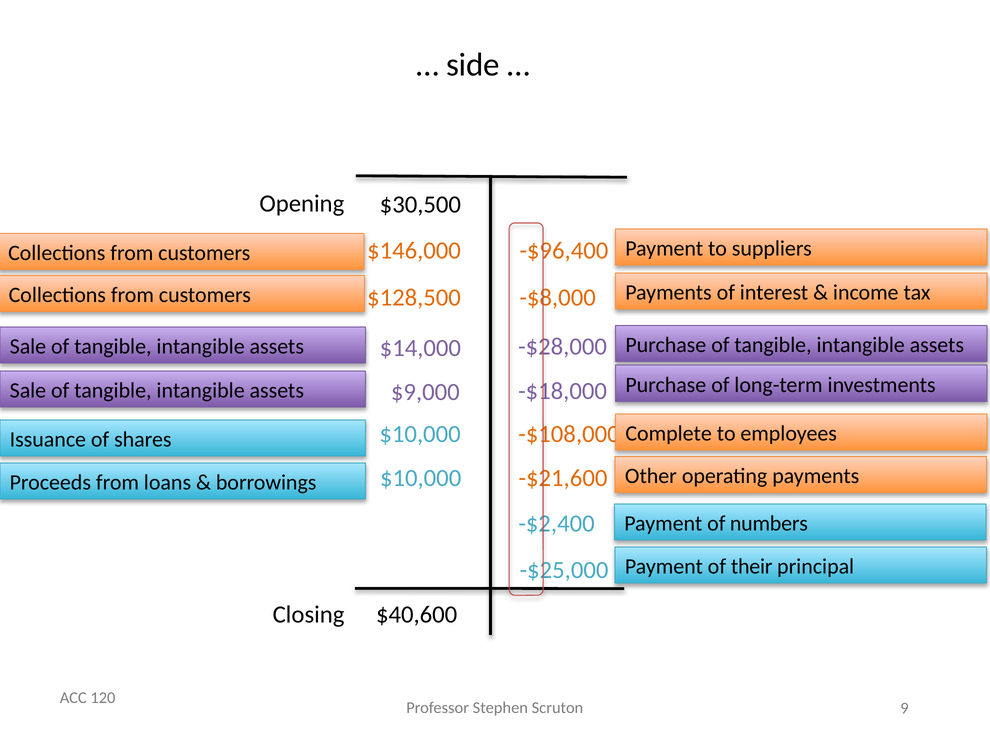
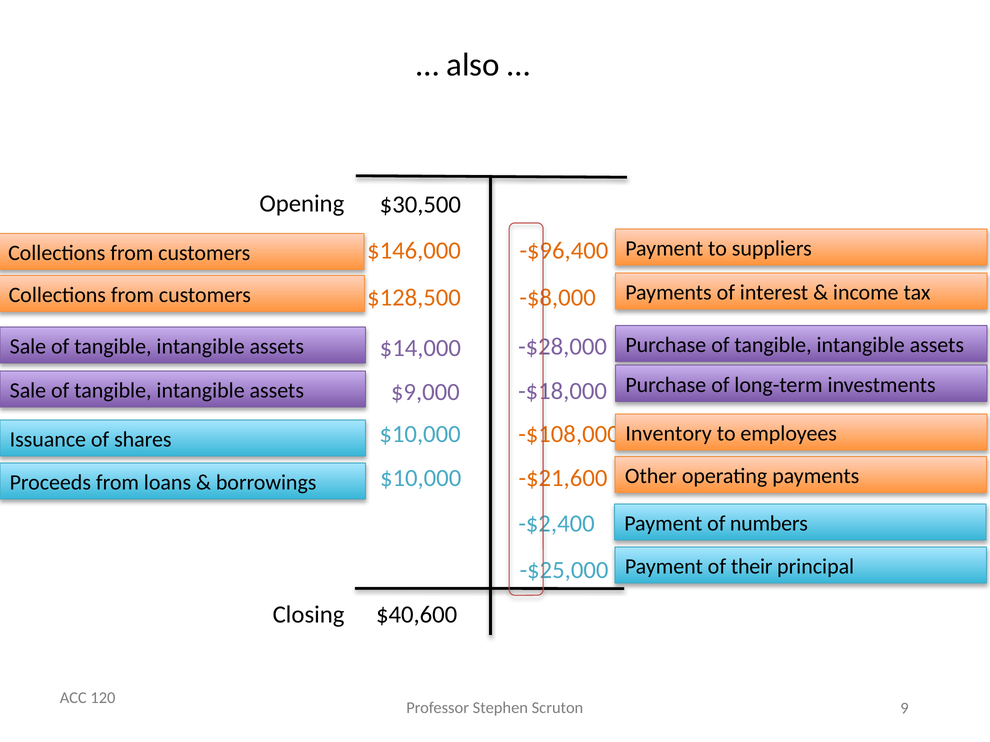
side: side -> also (473, 65)
Complete: Complete -> Inventory (669, 434)
